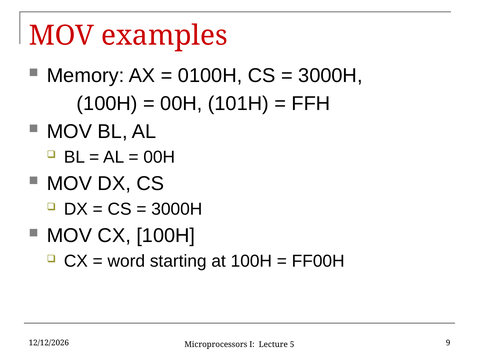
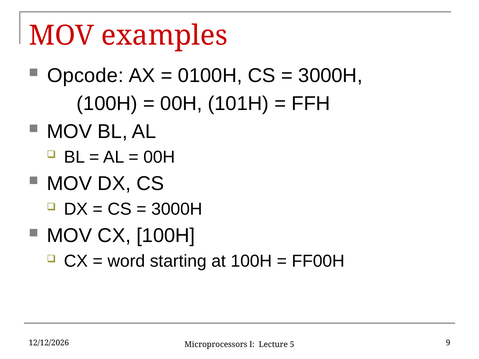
Memory: Memory -> Opcode (85, 76)
